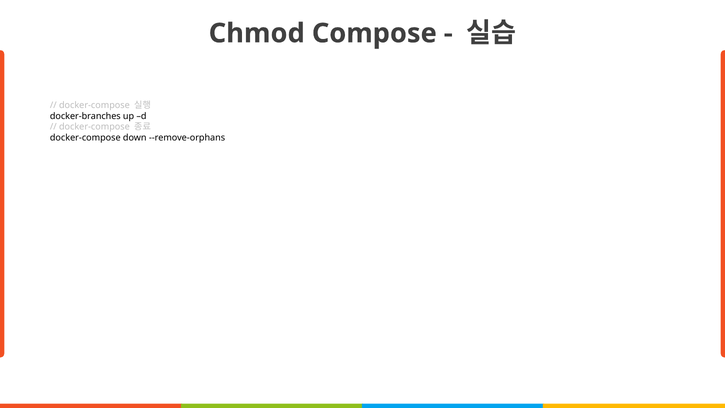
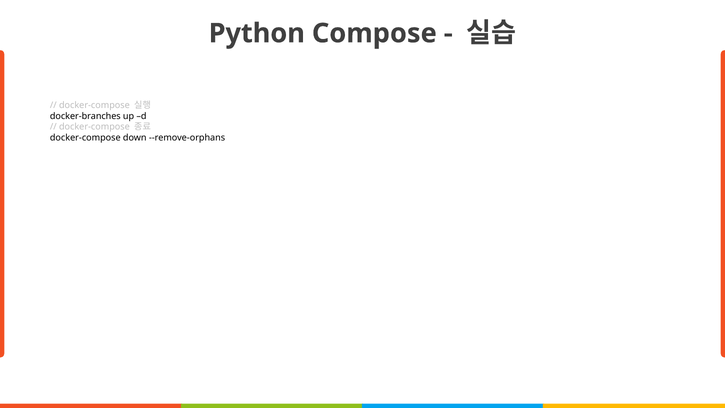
Chmod: Chmod -> Python (257, 33)
